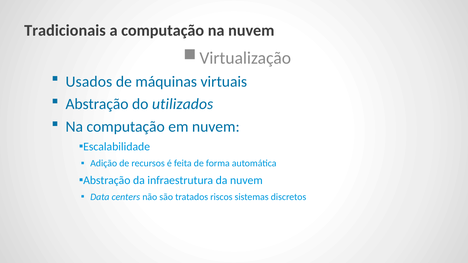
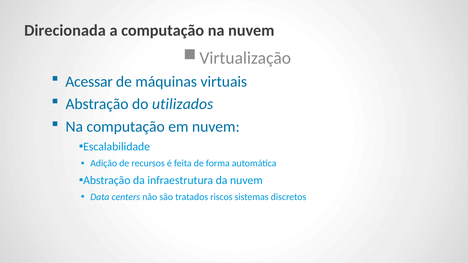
Tradicionais: Tradicionais -> Direcionada (65, 30)
Usados: Usados -> Acessar (89, 82)
